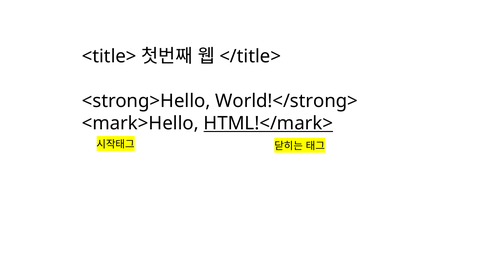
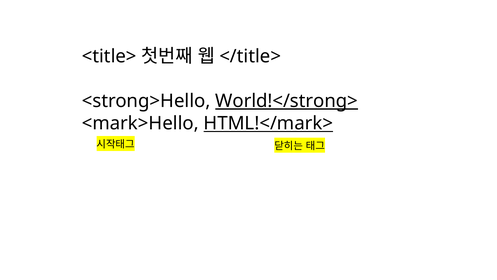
World!</strong> underline: none -> present (287, 101)
